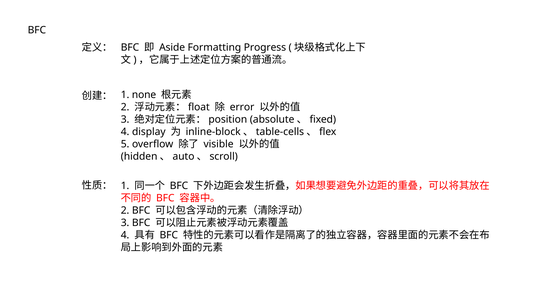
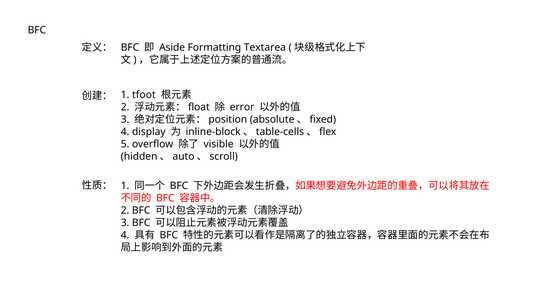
Progress: Progress -> Textarea (265, 47)
none: none -> tfoot (144, 95)
